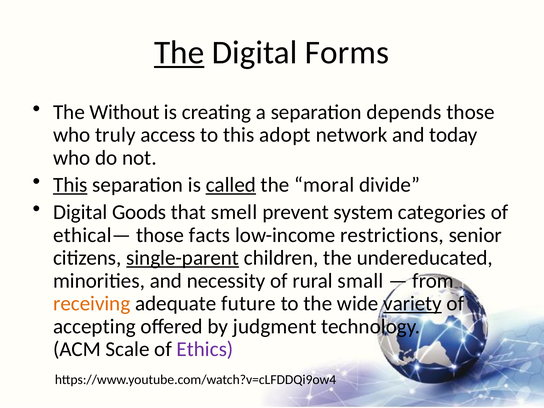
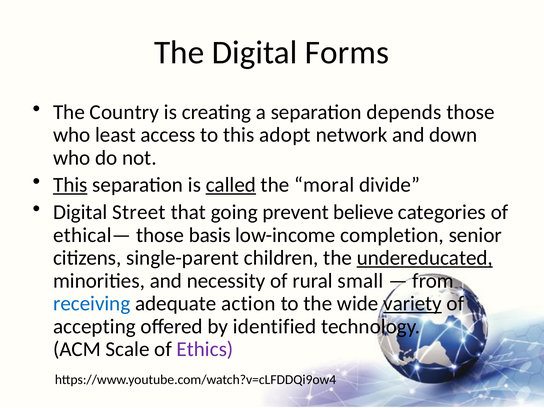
The underline: present -> none (179, 53)
Without: Without -> Country (124, 112)
truly: truly -> least (115, 135)
today: today -> down (453, 135)
Goods: Goods -> Street (139, 212)
smell: smell -> going (234, 212)
system: system -> believe (363, 212)
facts: facts -> basis (210, 235)
restrictions: restrictions -> completion (392, 235)
single-parent underline: present -> none (183, 258)
undereducated underline: none -> present (425, 258)
receiving colour: orange -> blue (92, 304)
future: future -> action (248, 304)
judgment: judgment -> identified (275, 326)
